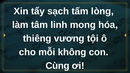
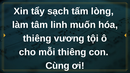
mong: mong -> muốn (83, 25)
mỗi không: không -> thiêng (72, 52)
